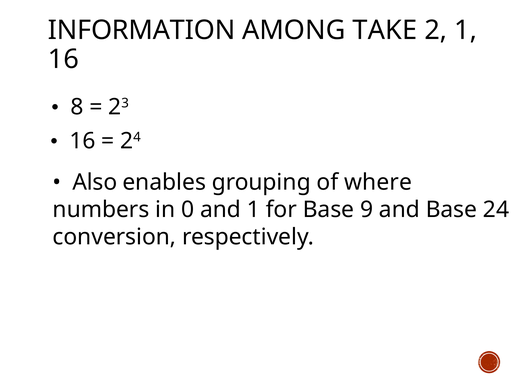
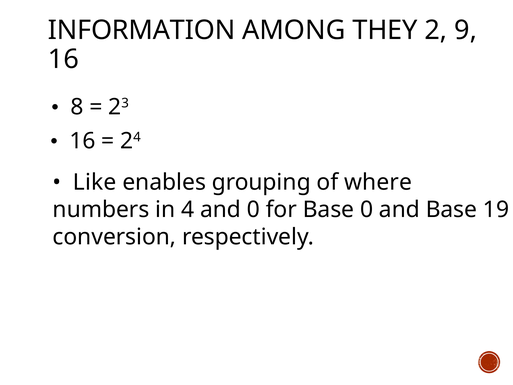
TAKE: TAKE -> THEY (385, 30)
2 1: 1 -> 9 (466, 30)
Also: Also -> Like (95, 182)
0: 0 -> 4 (188, 209)
and 1: 1 -> 0 (253, 209)
Base 9: 9 -> 0 (367, 209)
Base 24: 24 -> 19 (496, 209)
